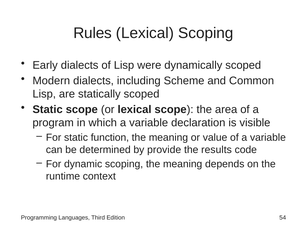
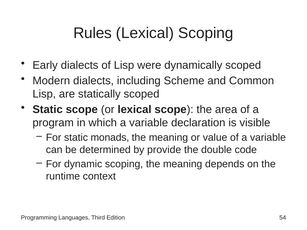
function: function -> monads (110, 138)
results: results -> double (217, 150)
